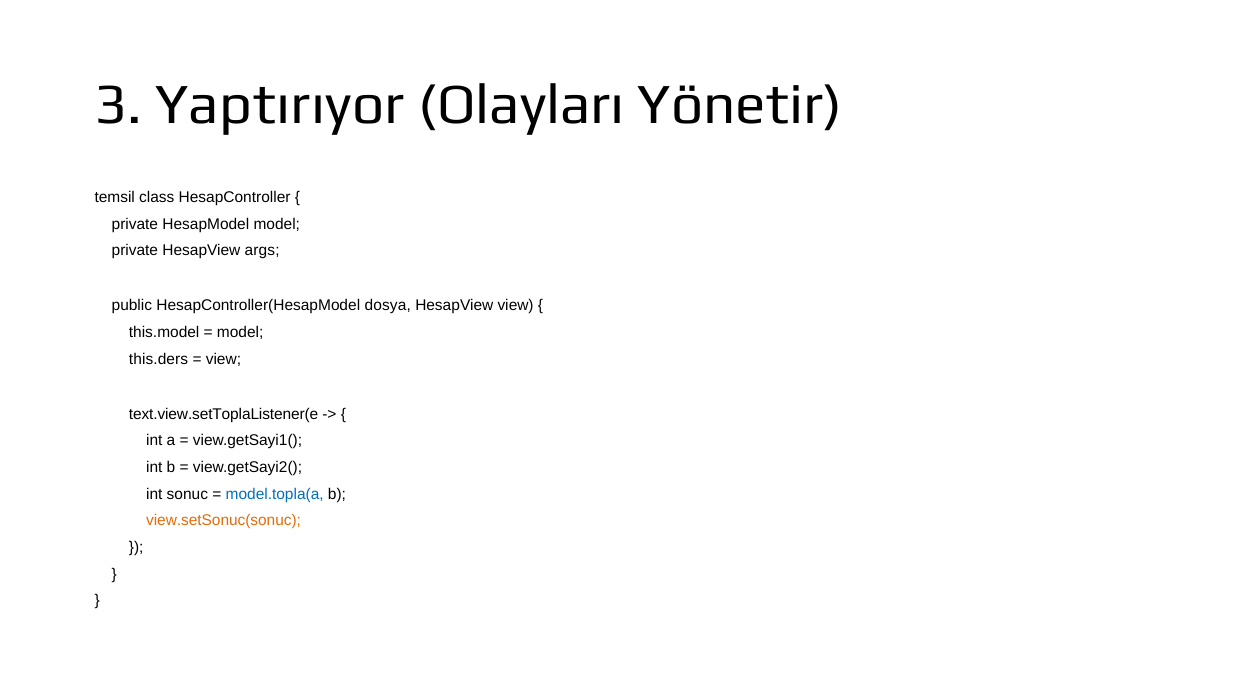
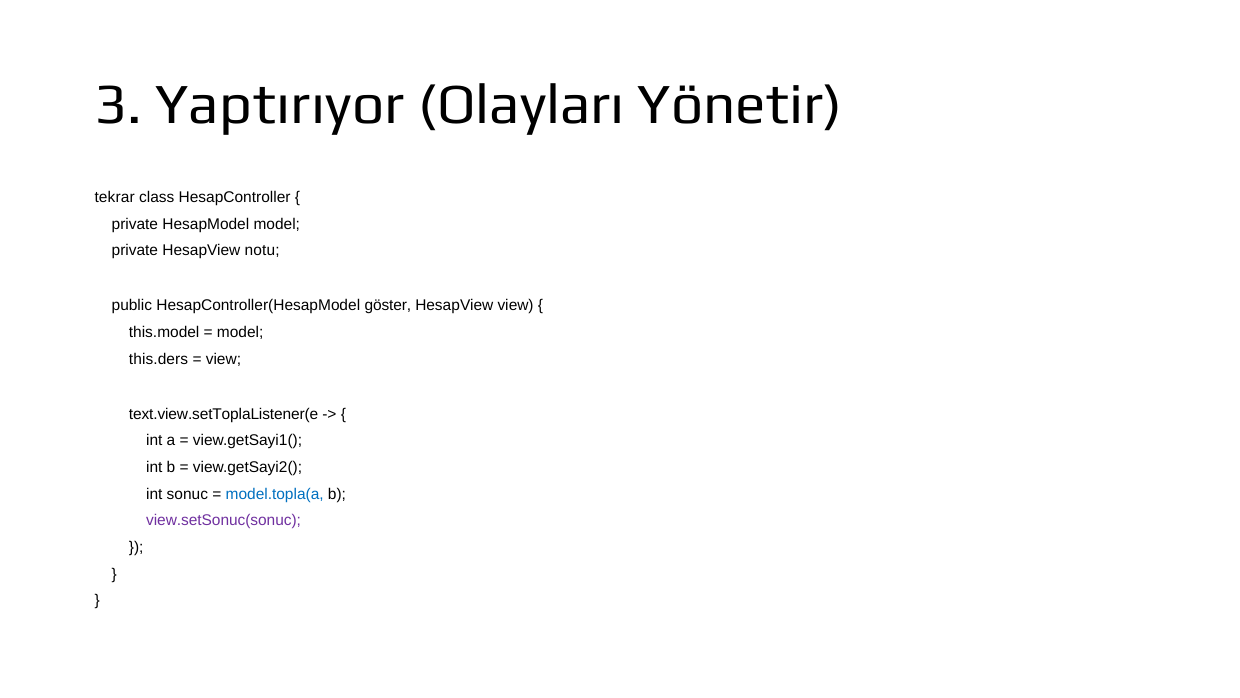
temsil: temsil -> tekrar (115, 197)
args: args -> notu (262, 251)
dosya: dosya -> göster (388, 306)
view.setSonuc(sonuc colour: orange -> purple (224, 520)
